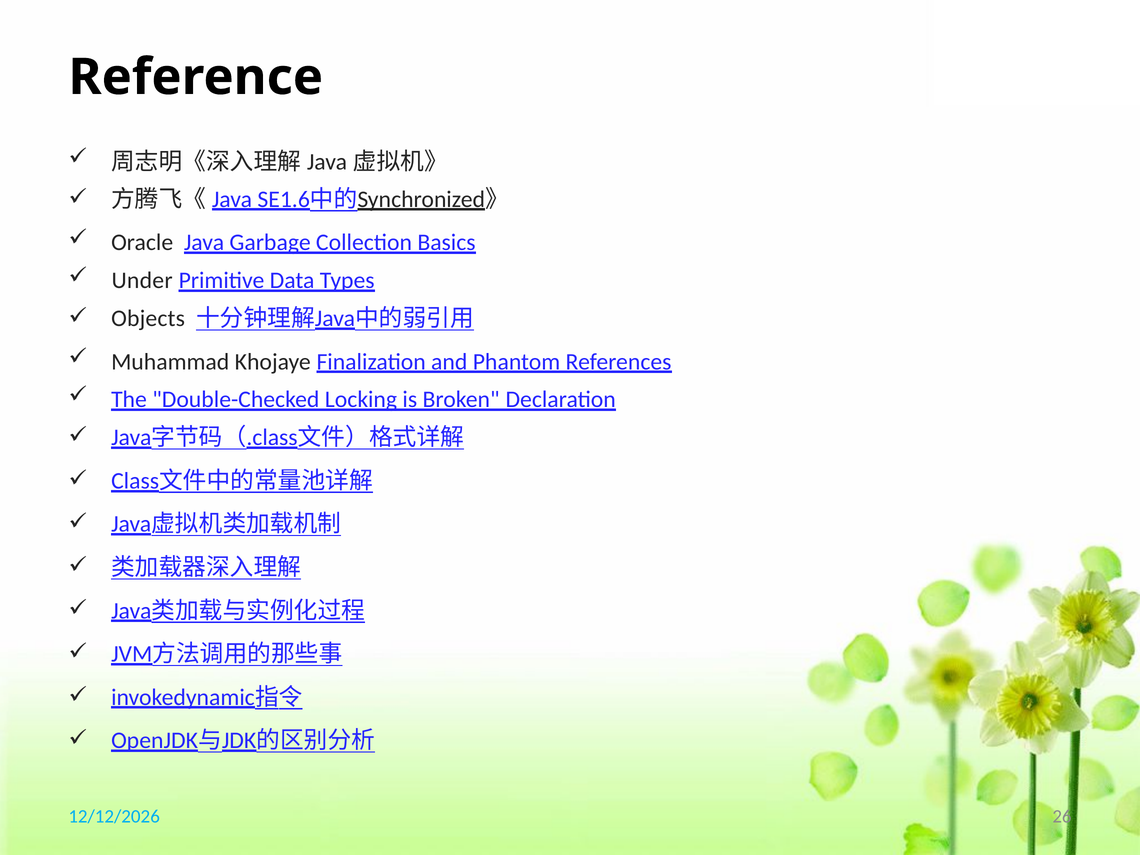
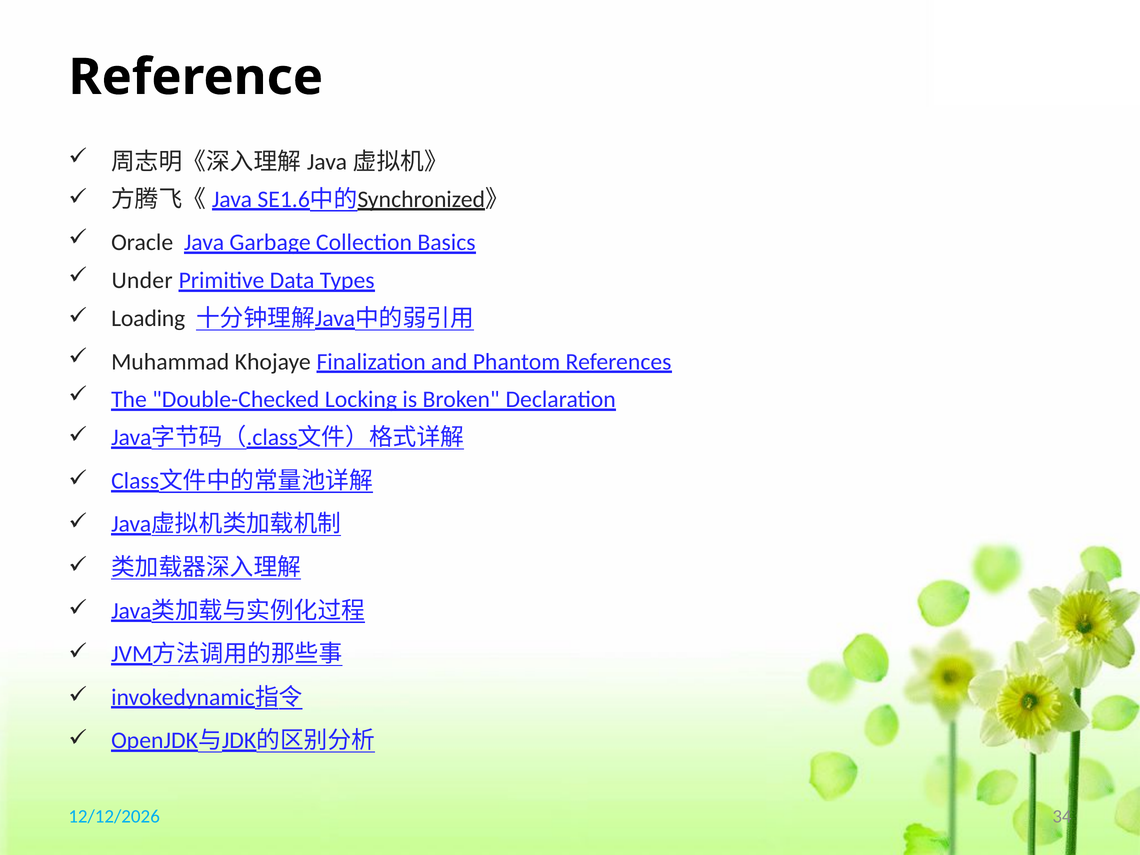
Objects: Objects -> Loading (148, 318)
26: 26 -> 34 (1062, 816)
